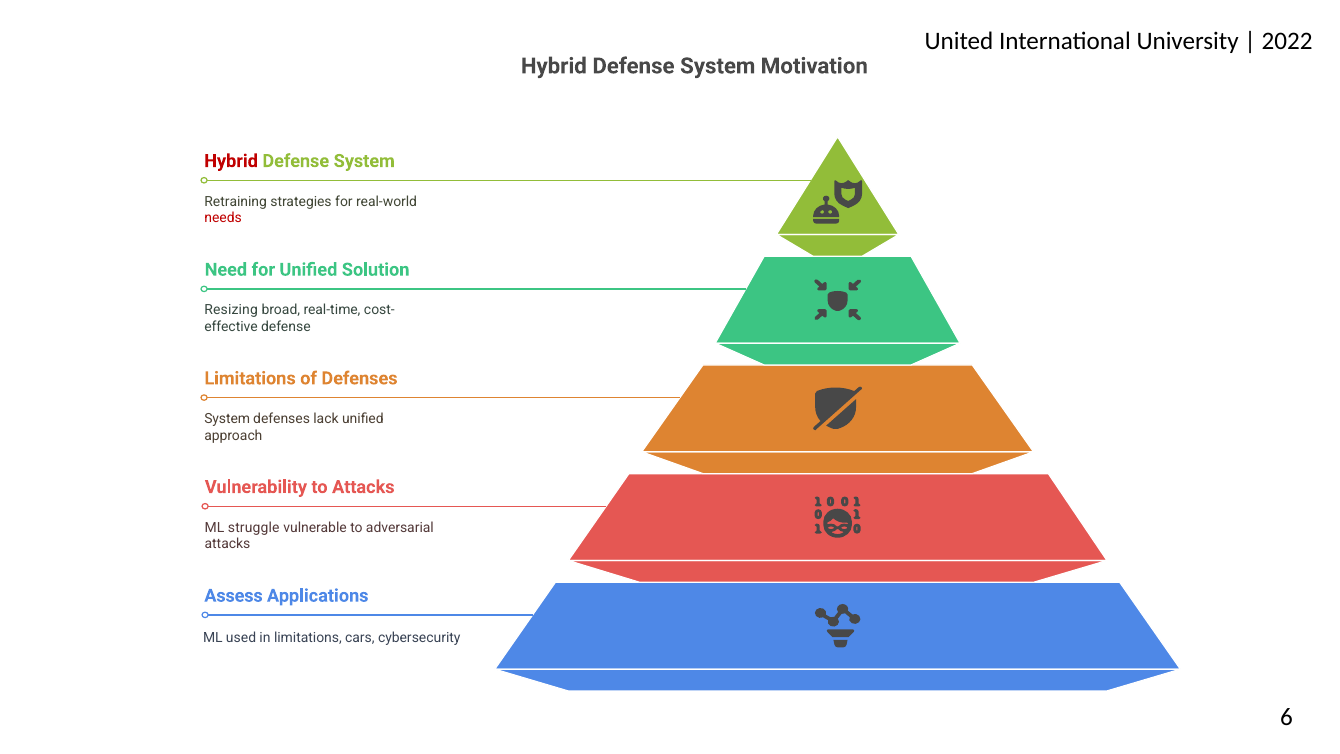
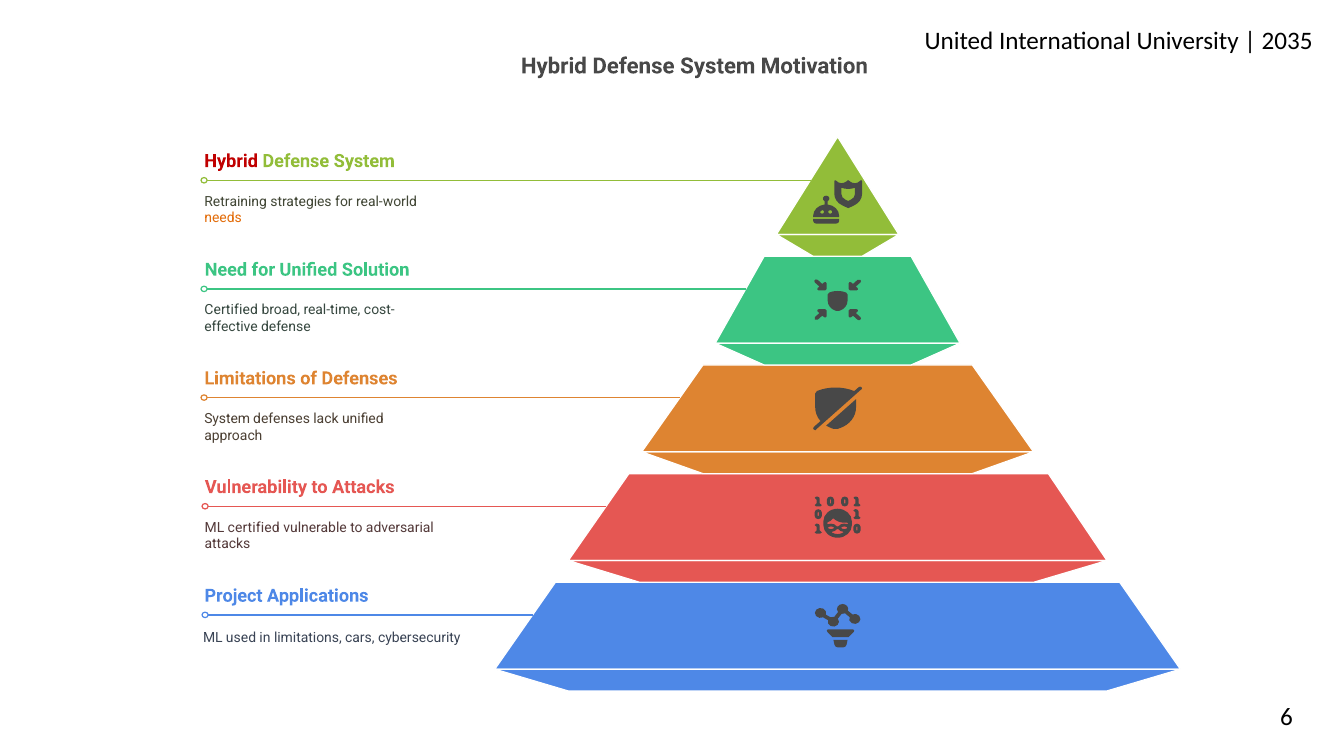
2022: 2022 -> 2035 (1287, 42)
needs colour: red -> orange (223, 218)
Resizing: Resizing -> Certified (231, 310)
ML struggle: struggle -> certified (254, 527)
Assess: Assess -> Project (233, 595)
